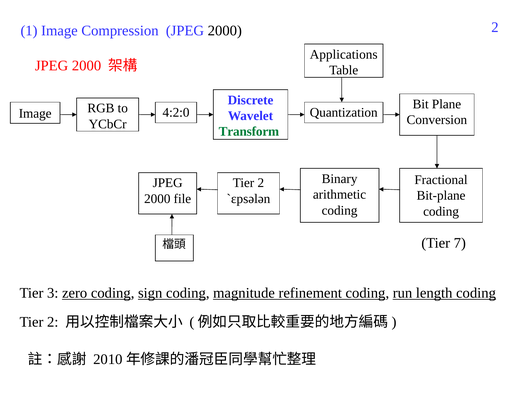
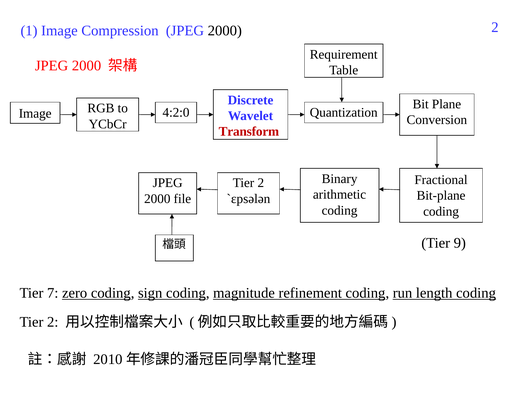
Applications: Applications -> Requirement (344, 54)
Transform colour: green -> red (249, 131)
7: 7 -> 9 (460, 243)
3: 3 -> 7 (53, 292)
